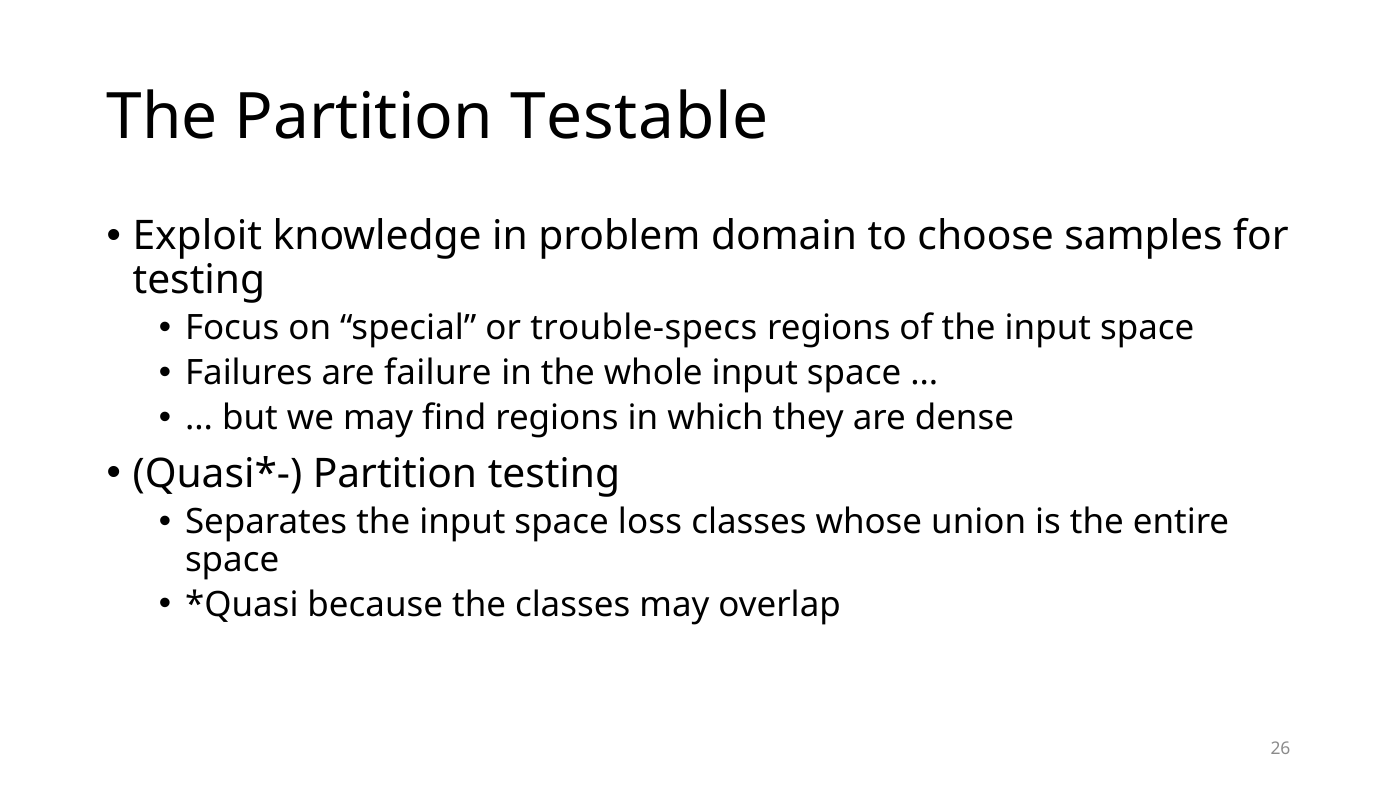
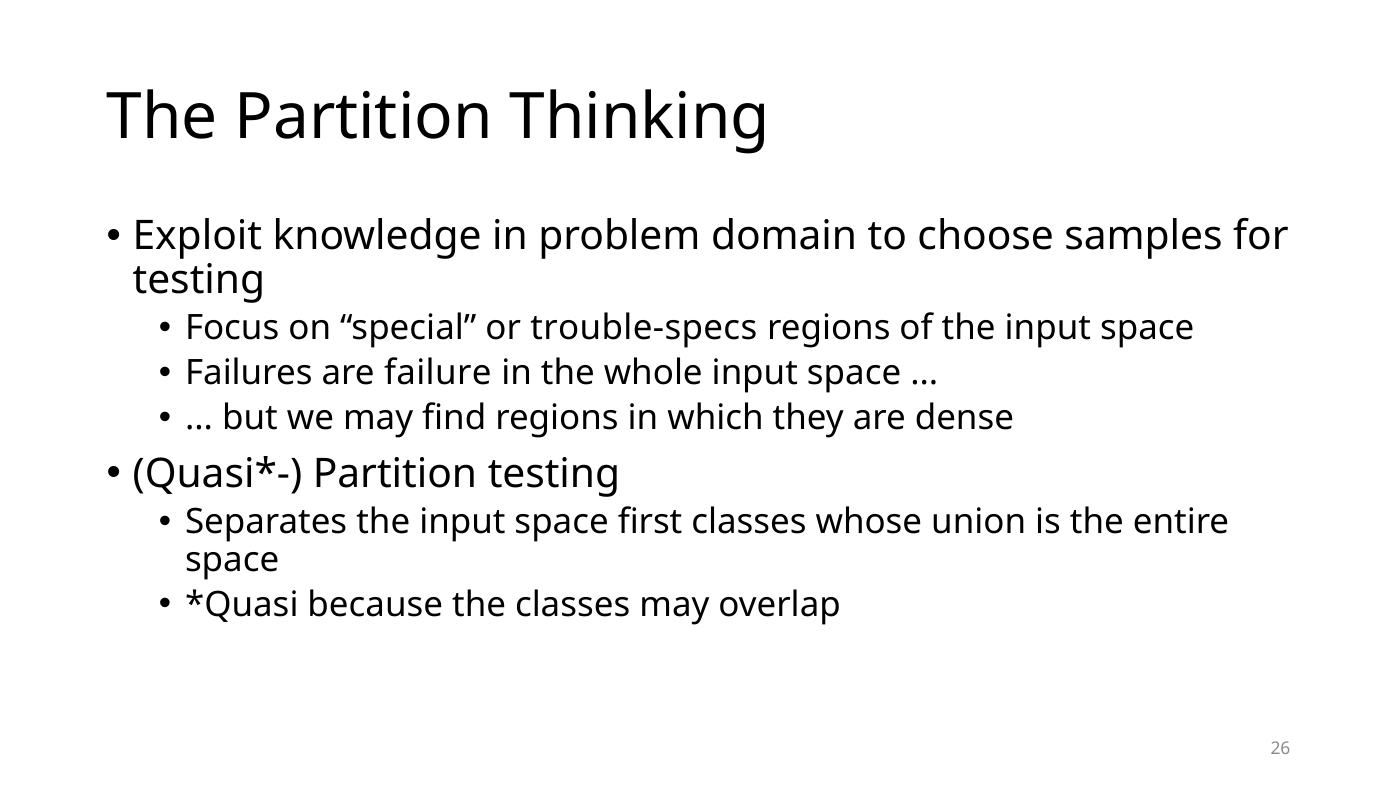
Testable: Testable -> Thinking (640, 117)
loss: loss -> first (650, 522)
